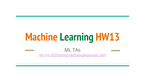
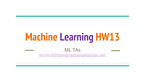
Learning colour: green -> purple (77, 37)
